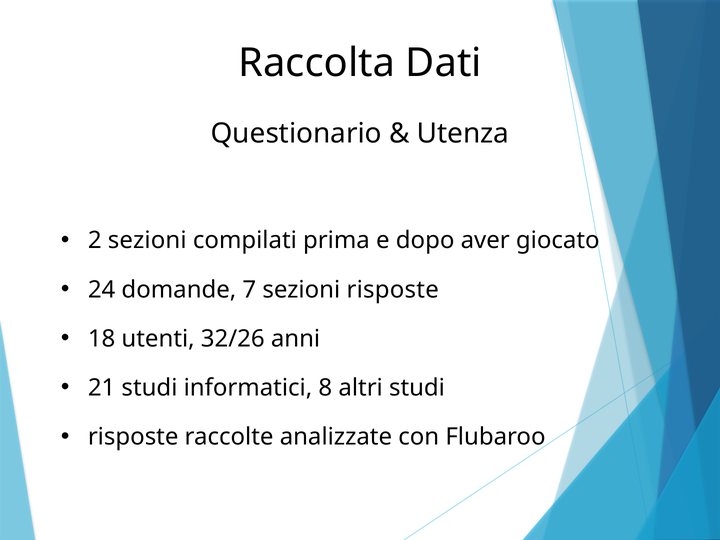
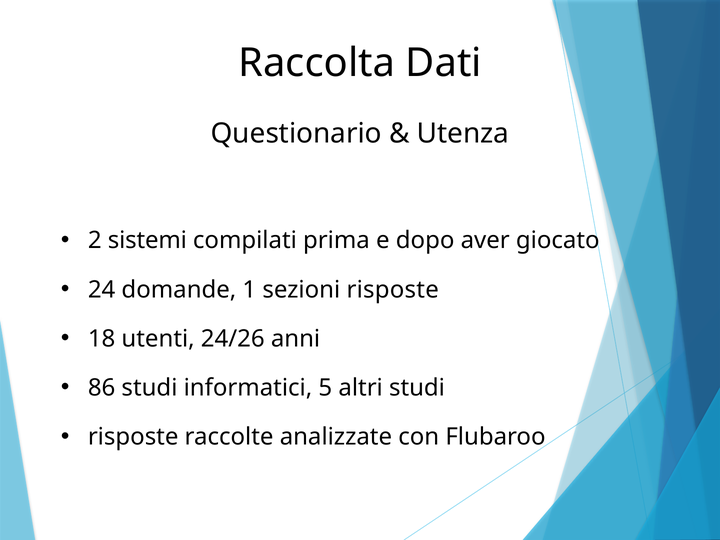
2 sezioni: sezioni -> sistemi (147, 241)
7: 7 -> 1 (249, 290)
32/26: 32/26 -> 24/26 (233, 339)
21: 21 -> 86 (102, 388)
8: 8 -> 5 (325, 388)
